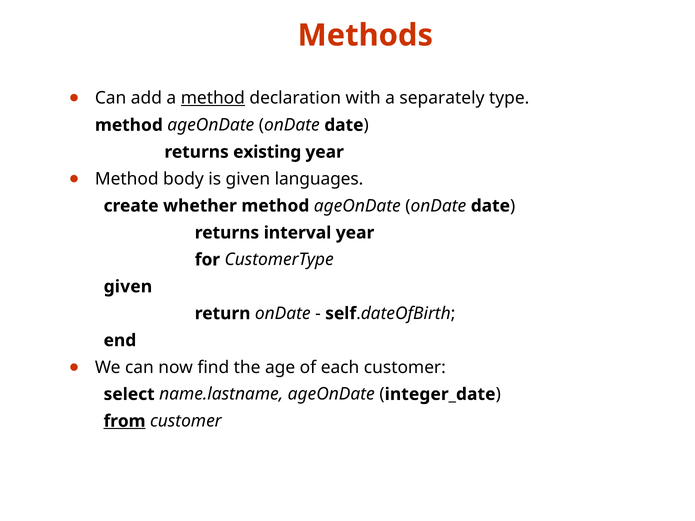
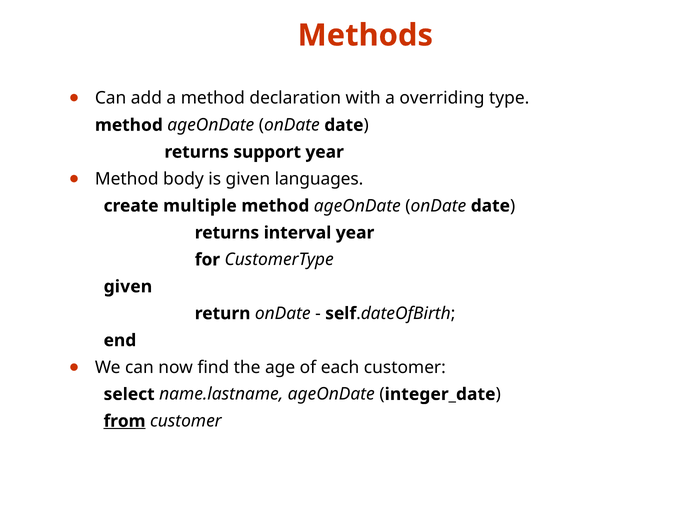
method underline: present -> none (213, 98)
separately: separately -> overriding (442, 98)
existing: existing -> support (267, 152)
whether: whether -> multiple (200, 206)
